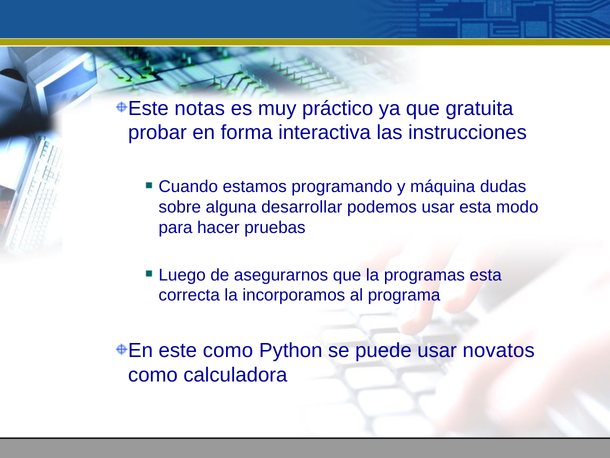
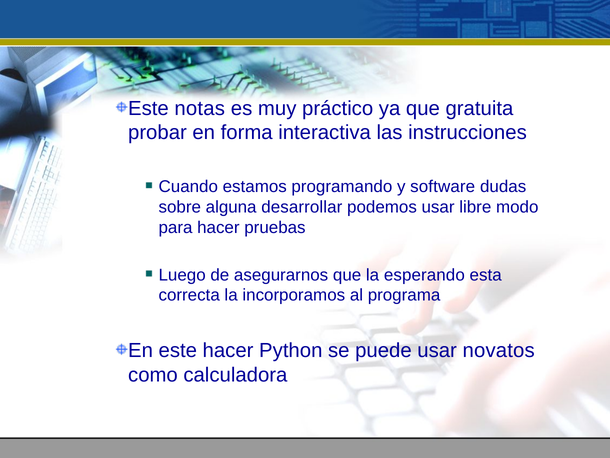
máquina: máquina -> software (443, 187)
usar esta: esta -> libre (475, 207)
programas: programas -> esperando (424, 275)
este como: como -> hacer (228, 350)
